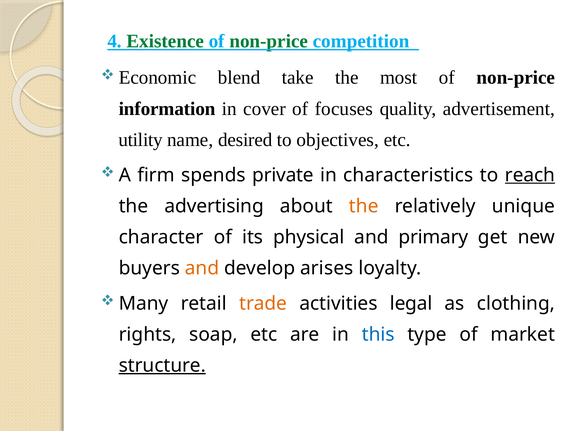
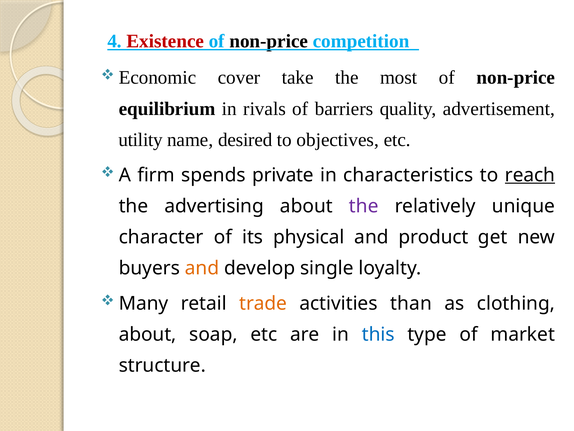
Existence colour: green -> red (165, 41)
non-price colour: green -> black (269, 41)
blend: blend -> cover (239, 78)
information: information -> equilibrium (167, 109)
cover: cover -> rivals (265, 109)
focuses: focuses -> barriers (344, 109)
the colour: orange -> purple (364, 206)
primary: primary -> product (433, 237)
arises: arises -> single (327, 268)
legal: legal -> than (411, 303)
rights: rights -> about (148, 334)
structure underline: present -> none (162, 365)
